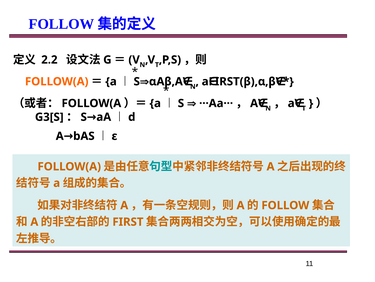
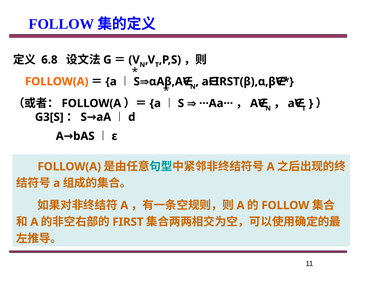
2.2: 2.2 -> 6.8 (49, 60)
